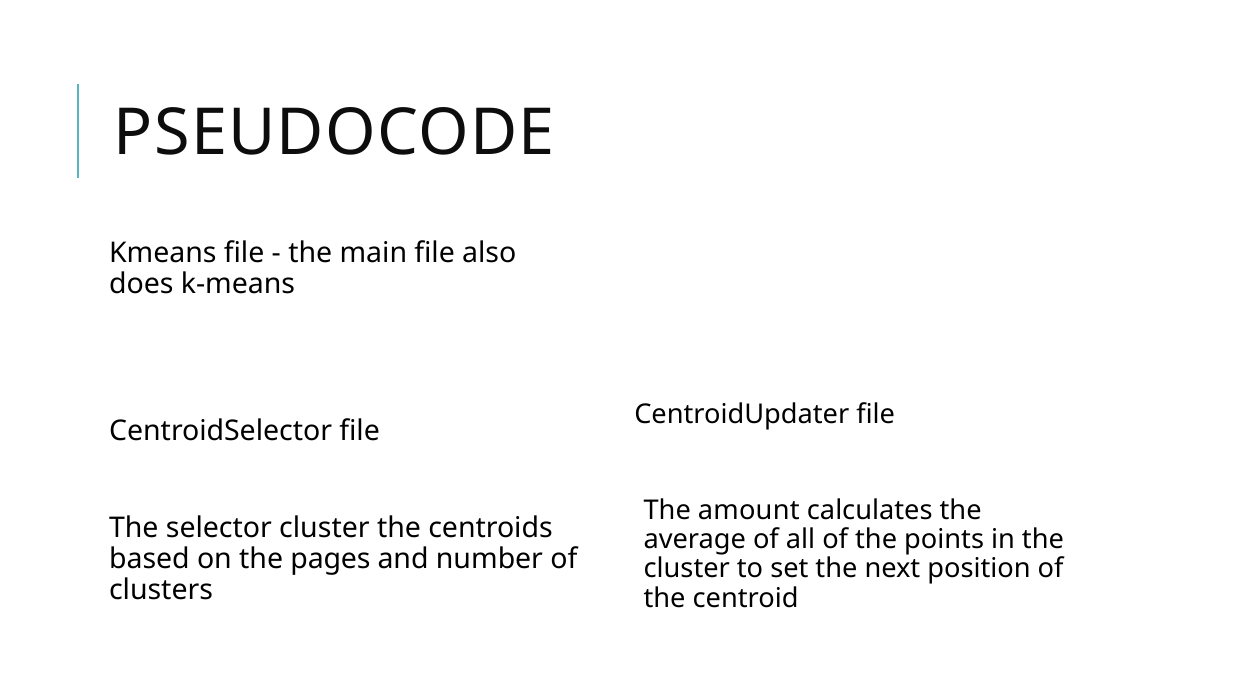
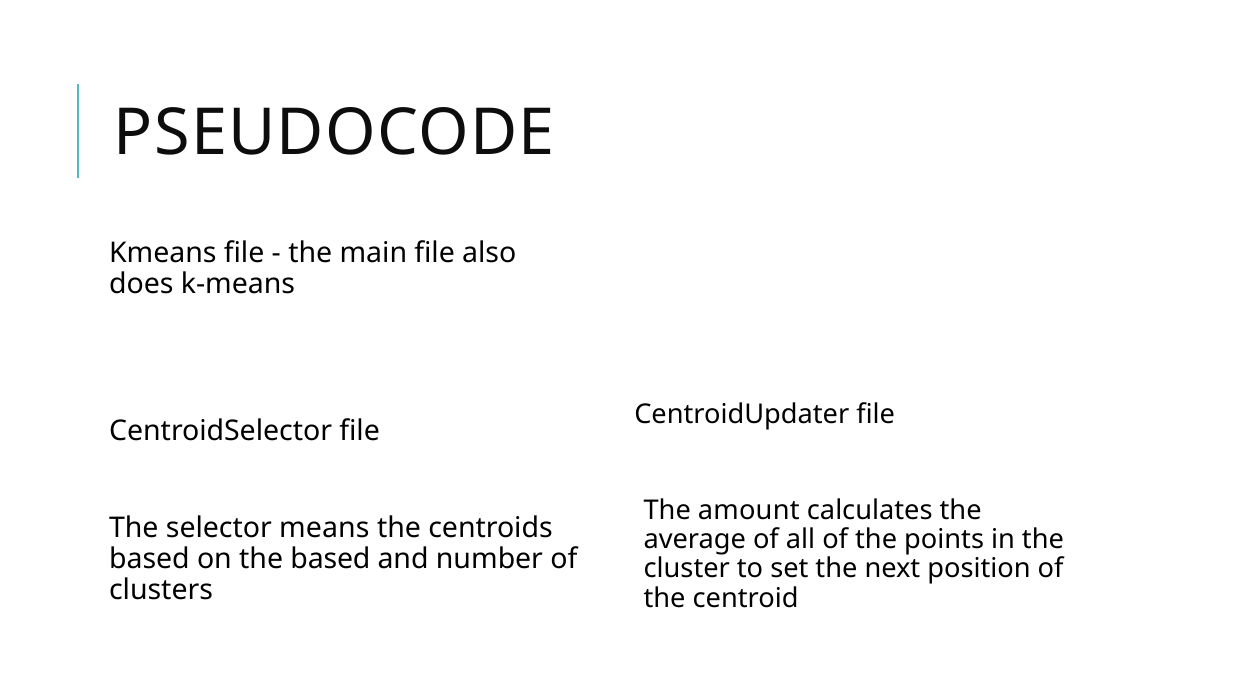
selector cluster: cluster -> means (324, 528)
the pages: pages -> based (330, 559)
